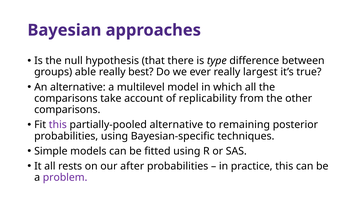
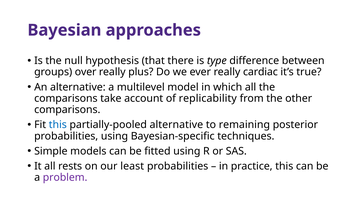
able: able -> over (86, 72)
best: best -> plus (141, 72)
largest: largest -> cardiac (260, 72)
this colour: purple -> blue (58, 125)
after: after -> least (132, 167)
